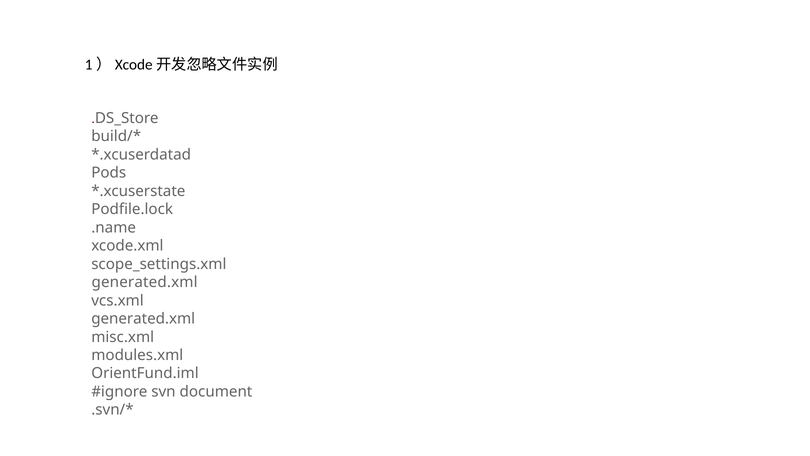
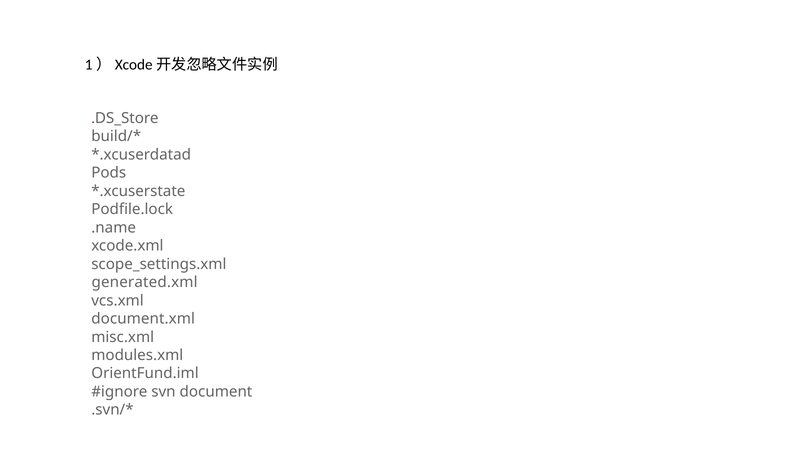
generated.xml: generated.xml -> document.xml (143, 318)
